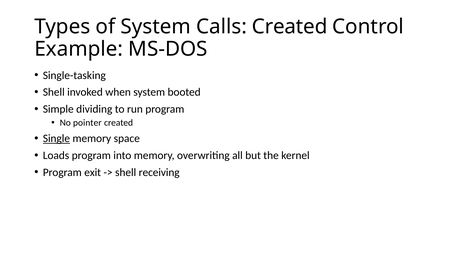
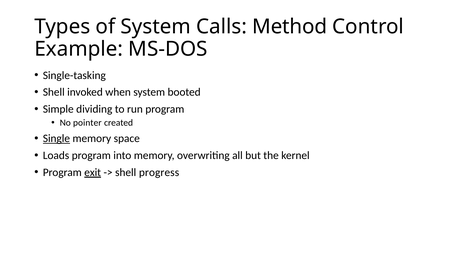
Calls Created: Created -> Method (290, 27)
exit underline: none -> present (93, 172)
receiving: receiving -> progress (159, 172)
